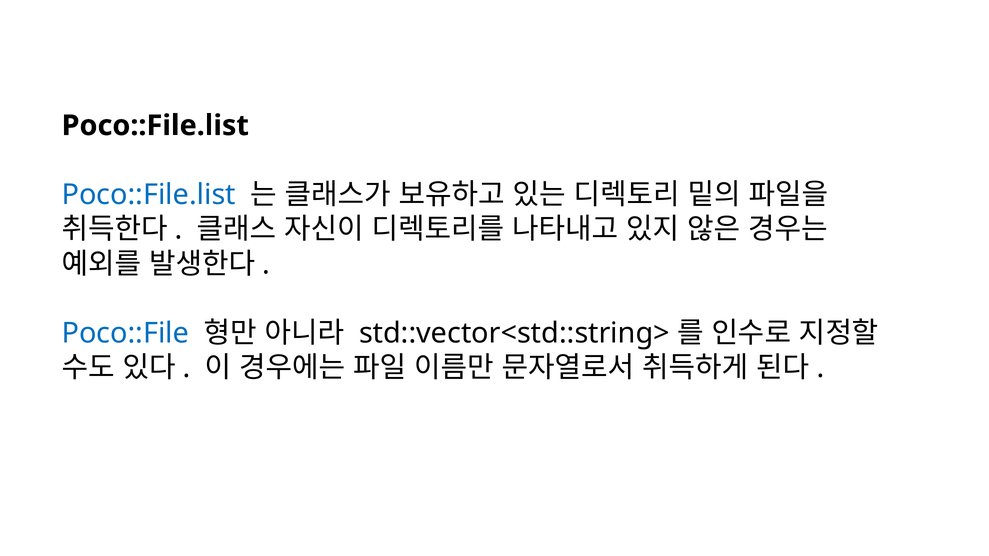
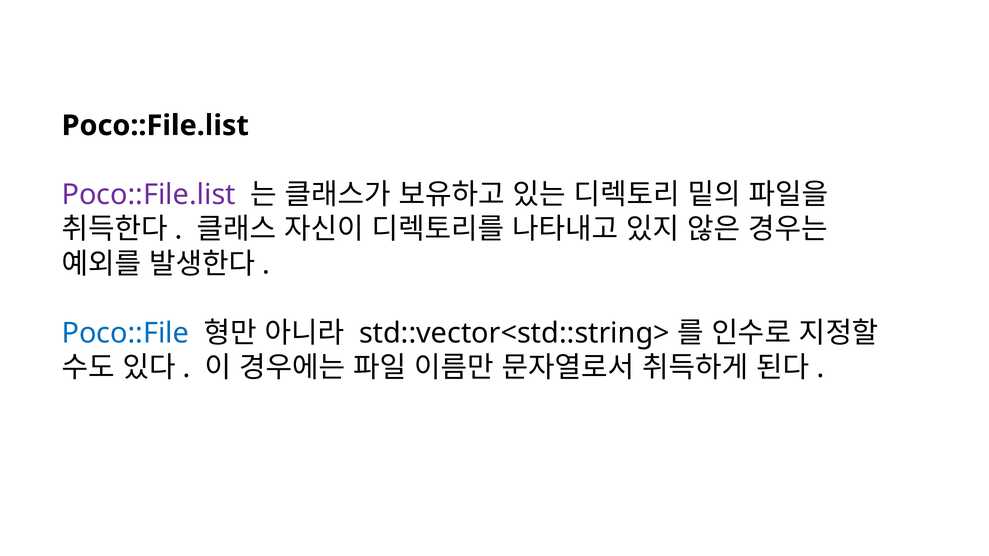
Poco::File.list colour: blue -> purple (149, 195)
